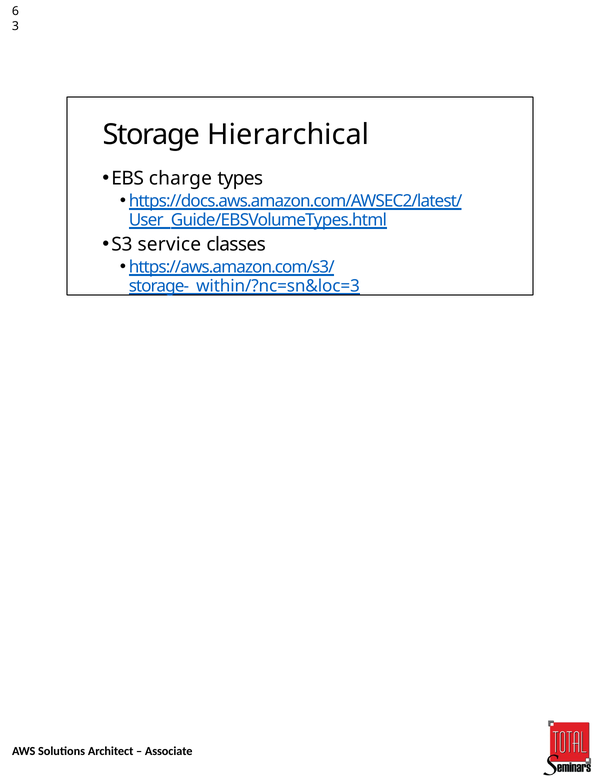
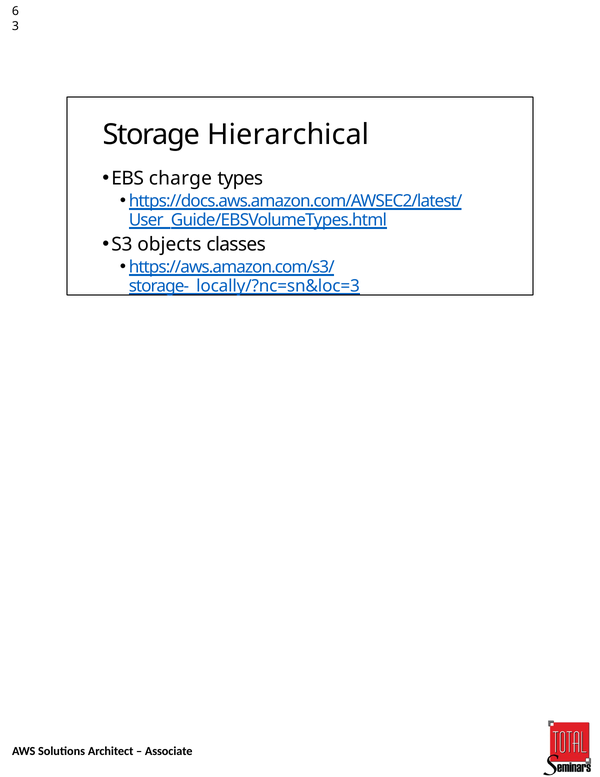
service: service -> objects (169, 244)
within/?nc=sn&loc=3: within/?nc=sn&loc=3 -> locally/?nc=sn&loc=3 (278, 286)
